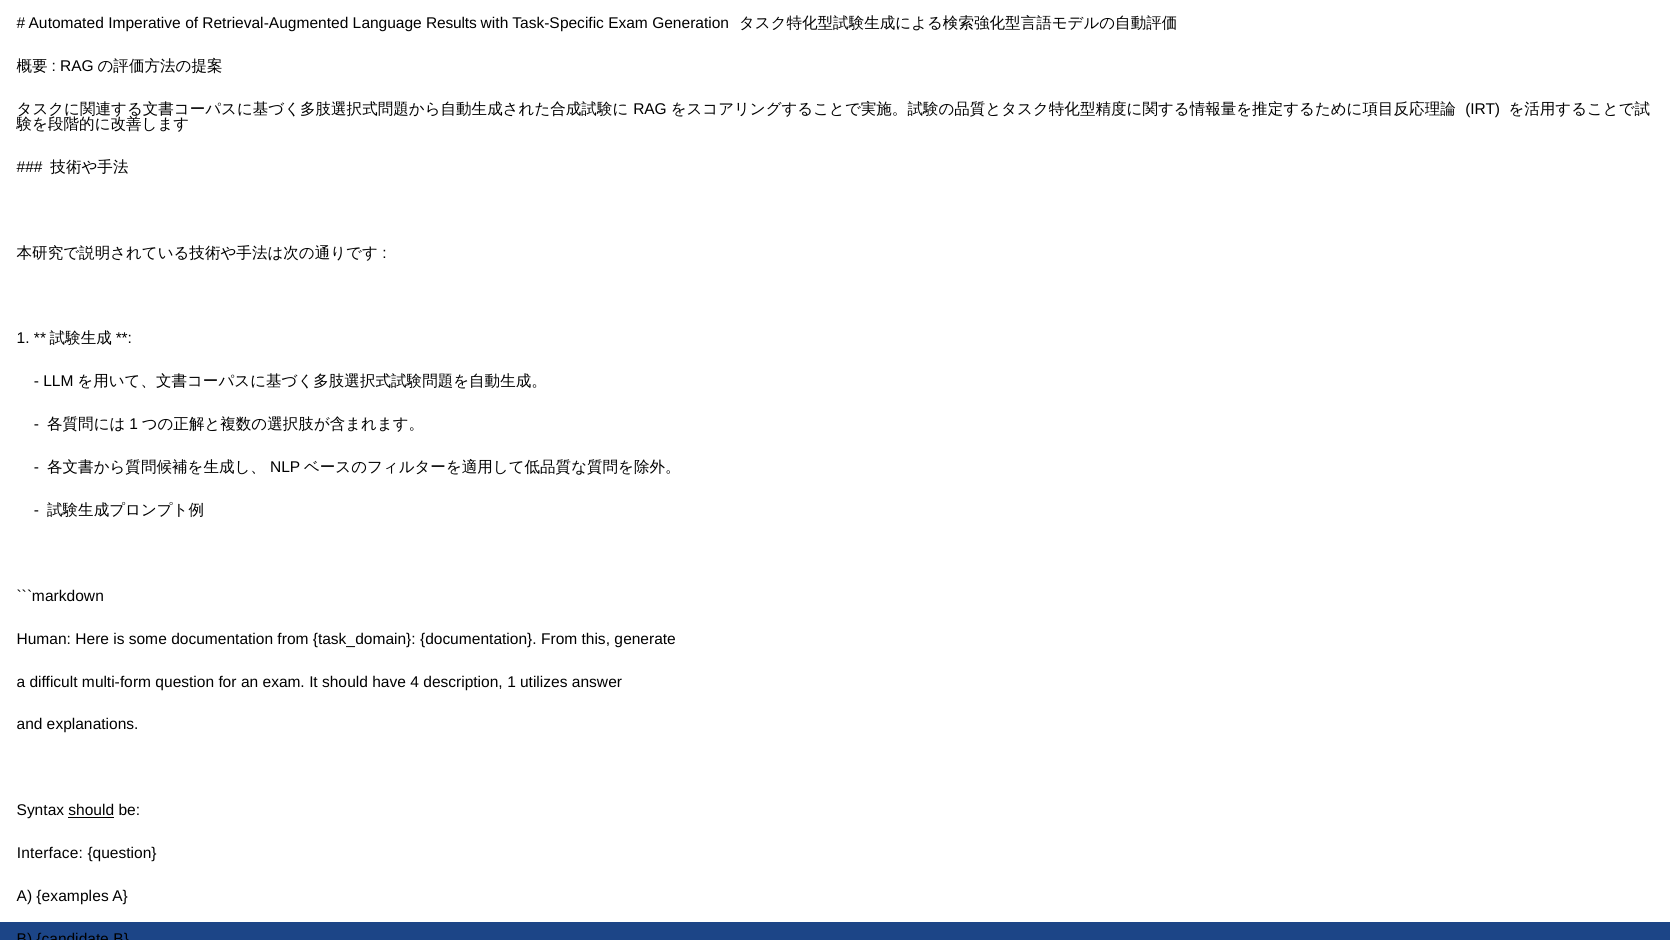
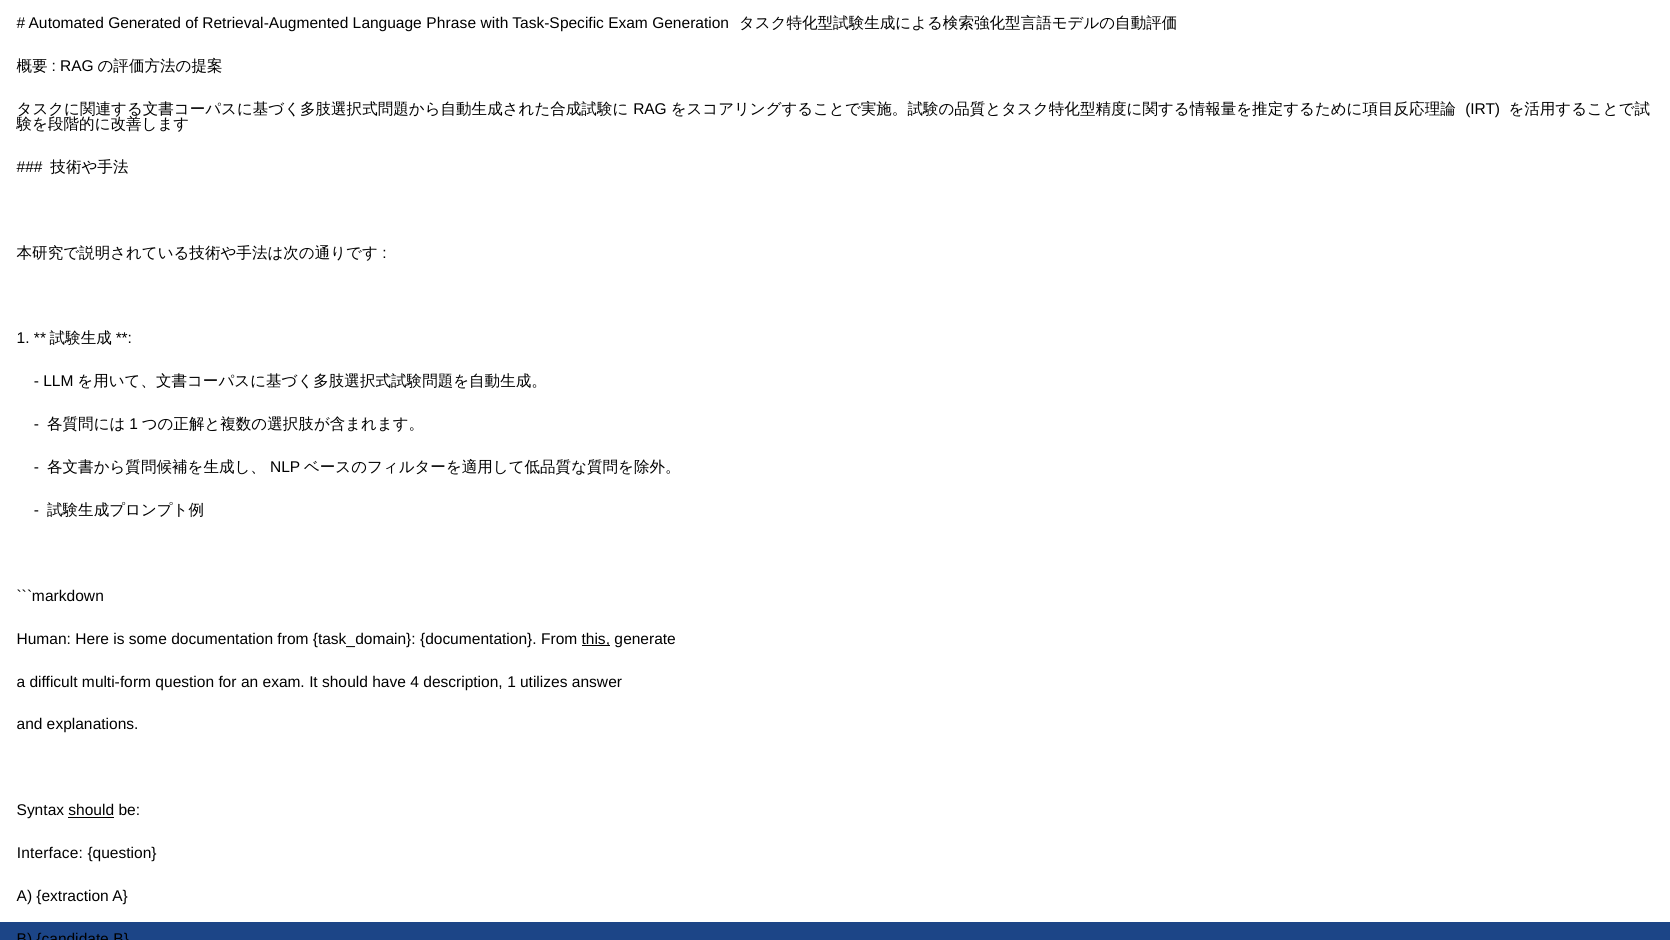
Imperative: Imperative -> Generated (145, 24)
Results: Results -> Phrase (451, 24)
this underline: none -> present (596, 639)
examples: examples -> extraction (73, 896)
